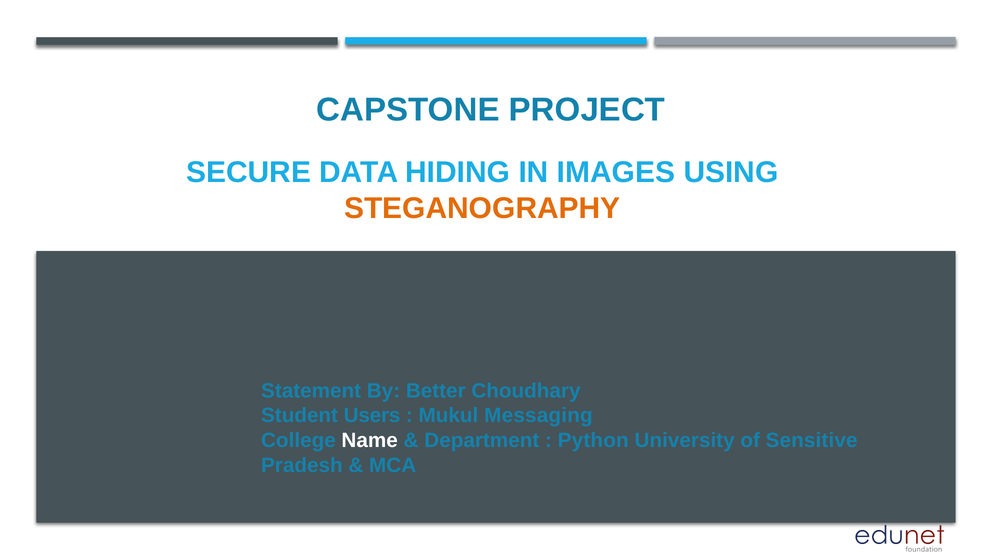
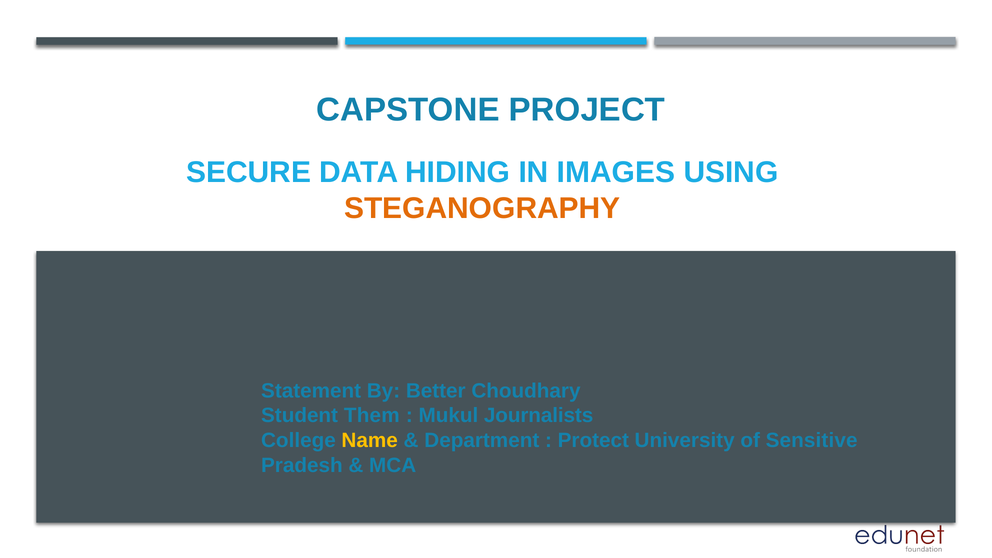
Users: Users -> Them (372, 416)
Messaging: Messaging -> Journalists (539, 416)
Name colour: white -> yellow (370, 440)
Python: Python -> Protect (593, 440)
